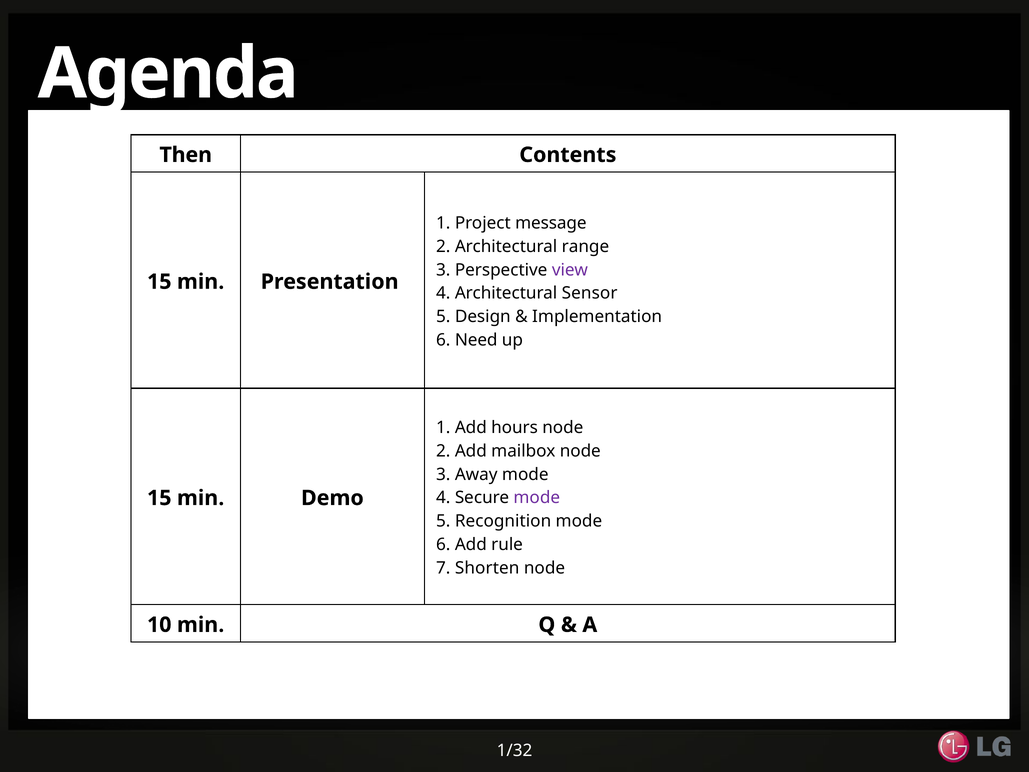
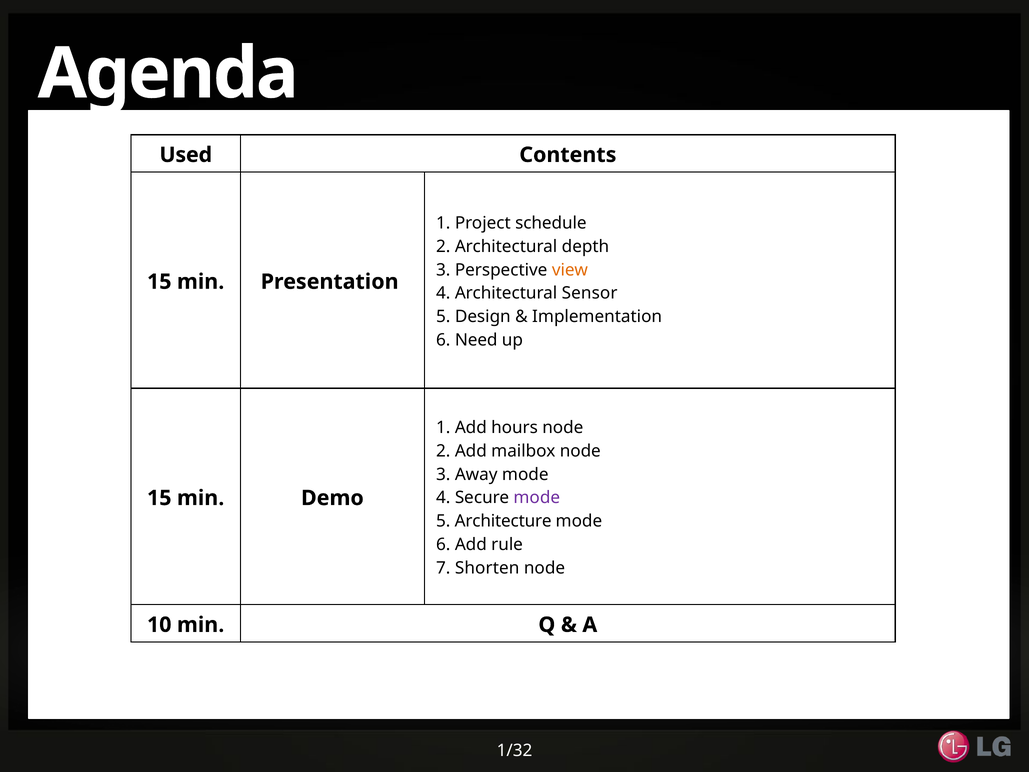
Then: Then -> Used (186, 155)
message: message -> schedule (551, 223)
range: range -> depth (585, 246)
view colour: purple -> orange (570, 270)
Recognition: Recognition -> Architecture (503, 521)
